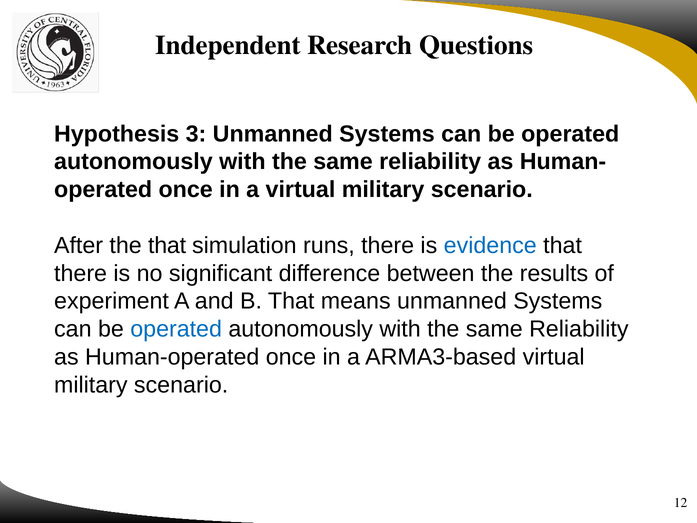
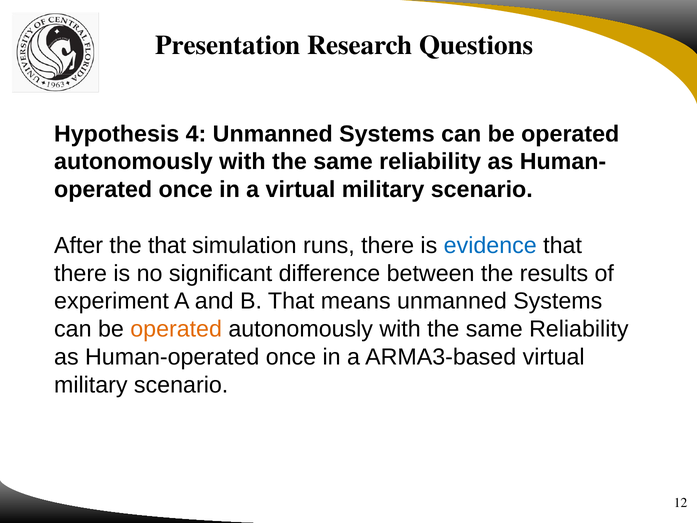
Independent: Independent -> Presentation (228, 45)
3: 3 -> 4 (196, 134)
operated colour: blue -> orange (176, 329)
